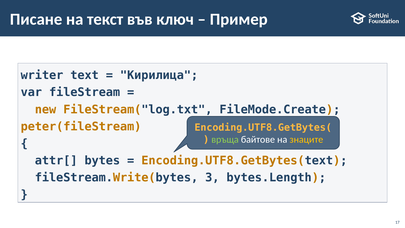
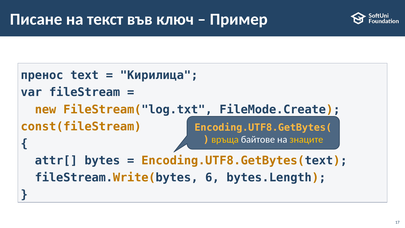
writer: writer -> пренос (42, 75)
peter(fileStream: peter(fileStream -> const(fileStream (81, 126)
връща colour: light green -> yellow (225, 139)
3: 3 -> 6 (212, 177)
